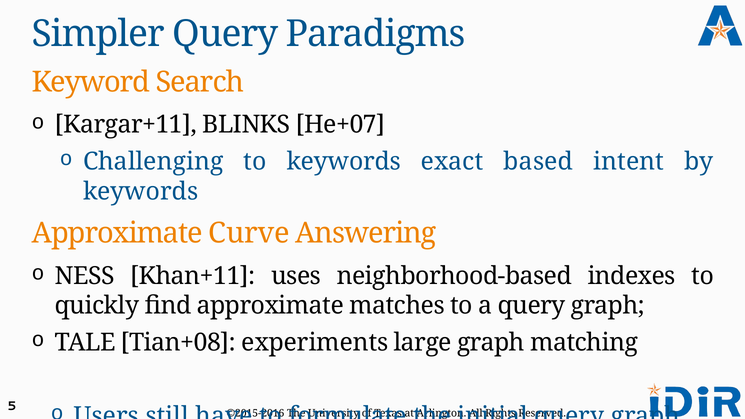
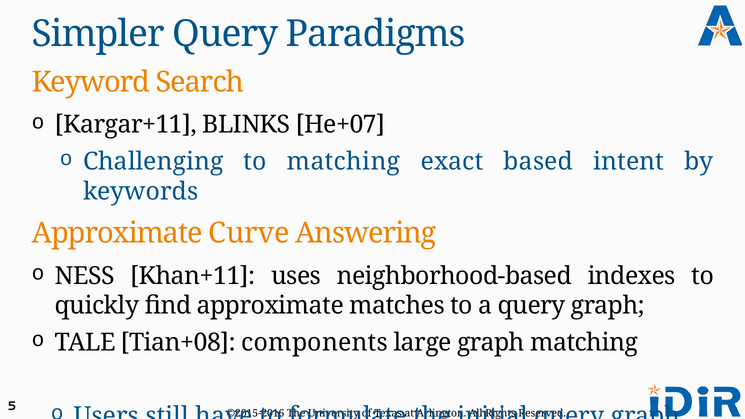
to keywords: keywords -> matching (344, 162)
experiments: experiments -> components (315, 342)
